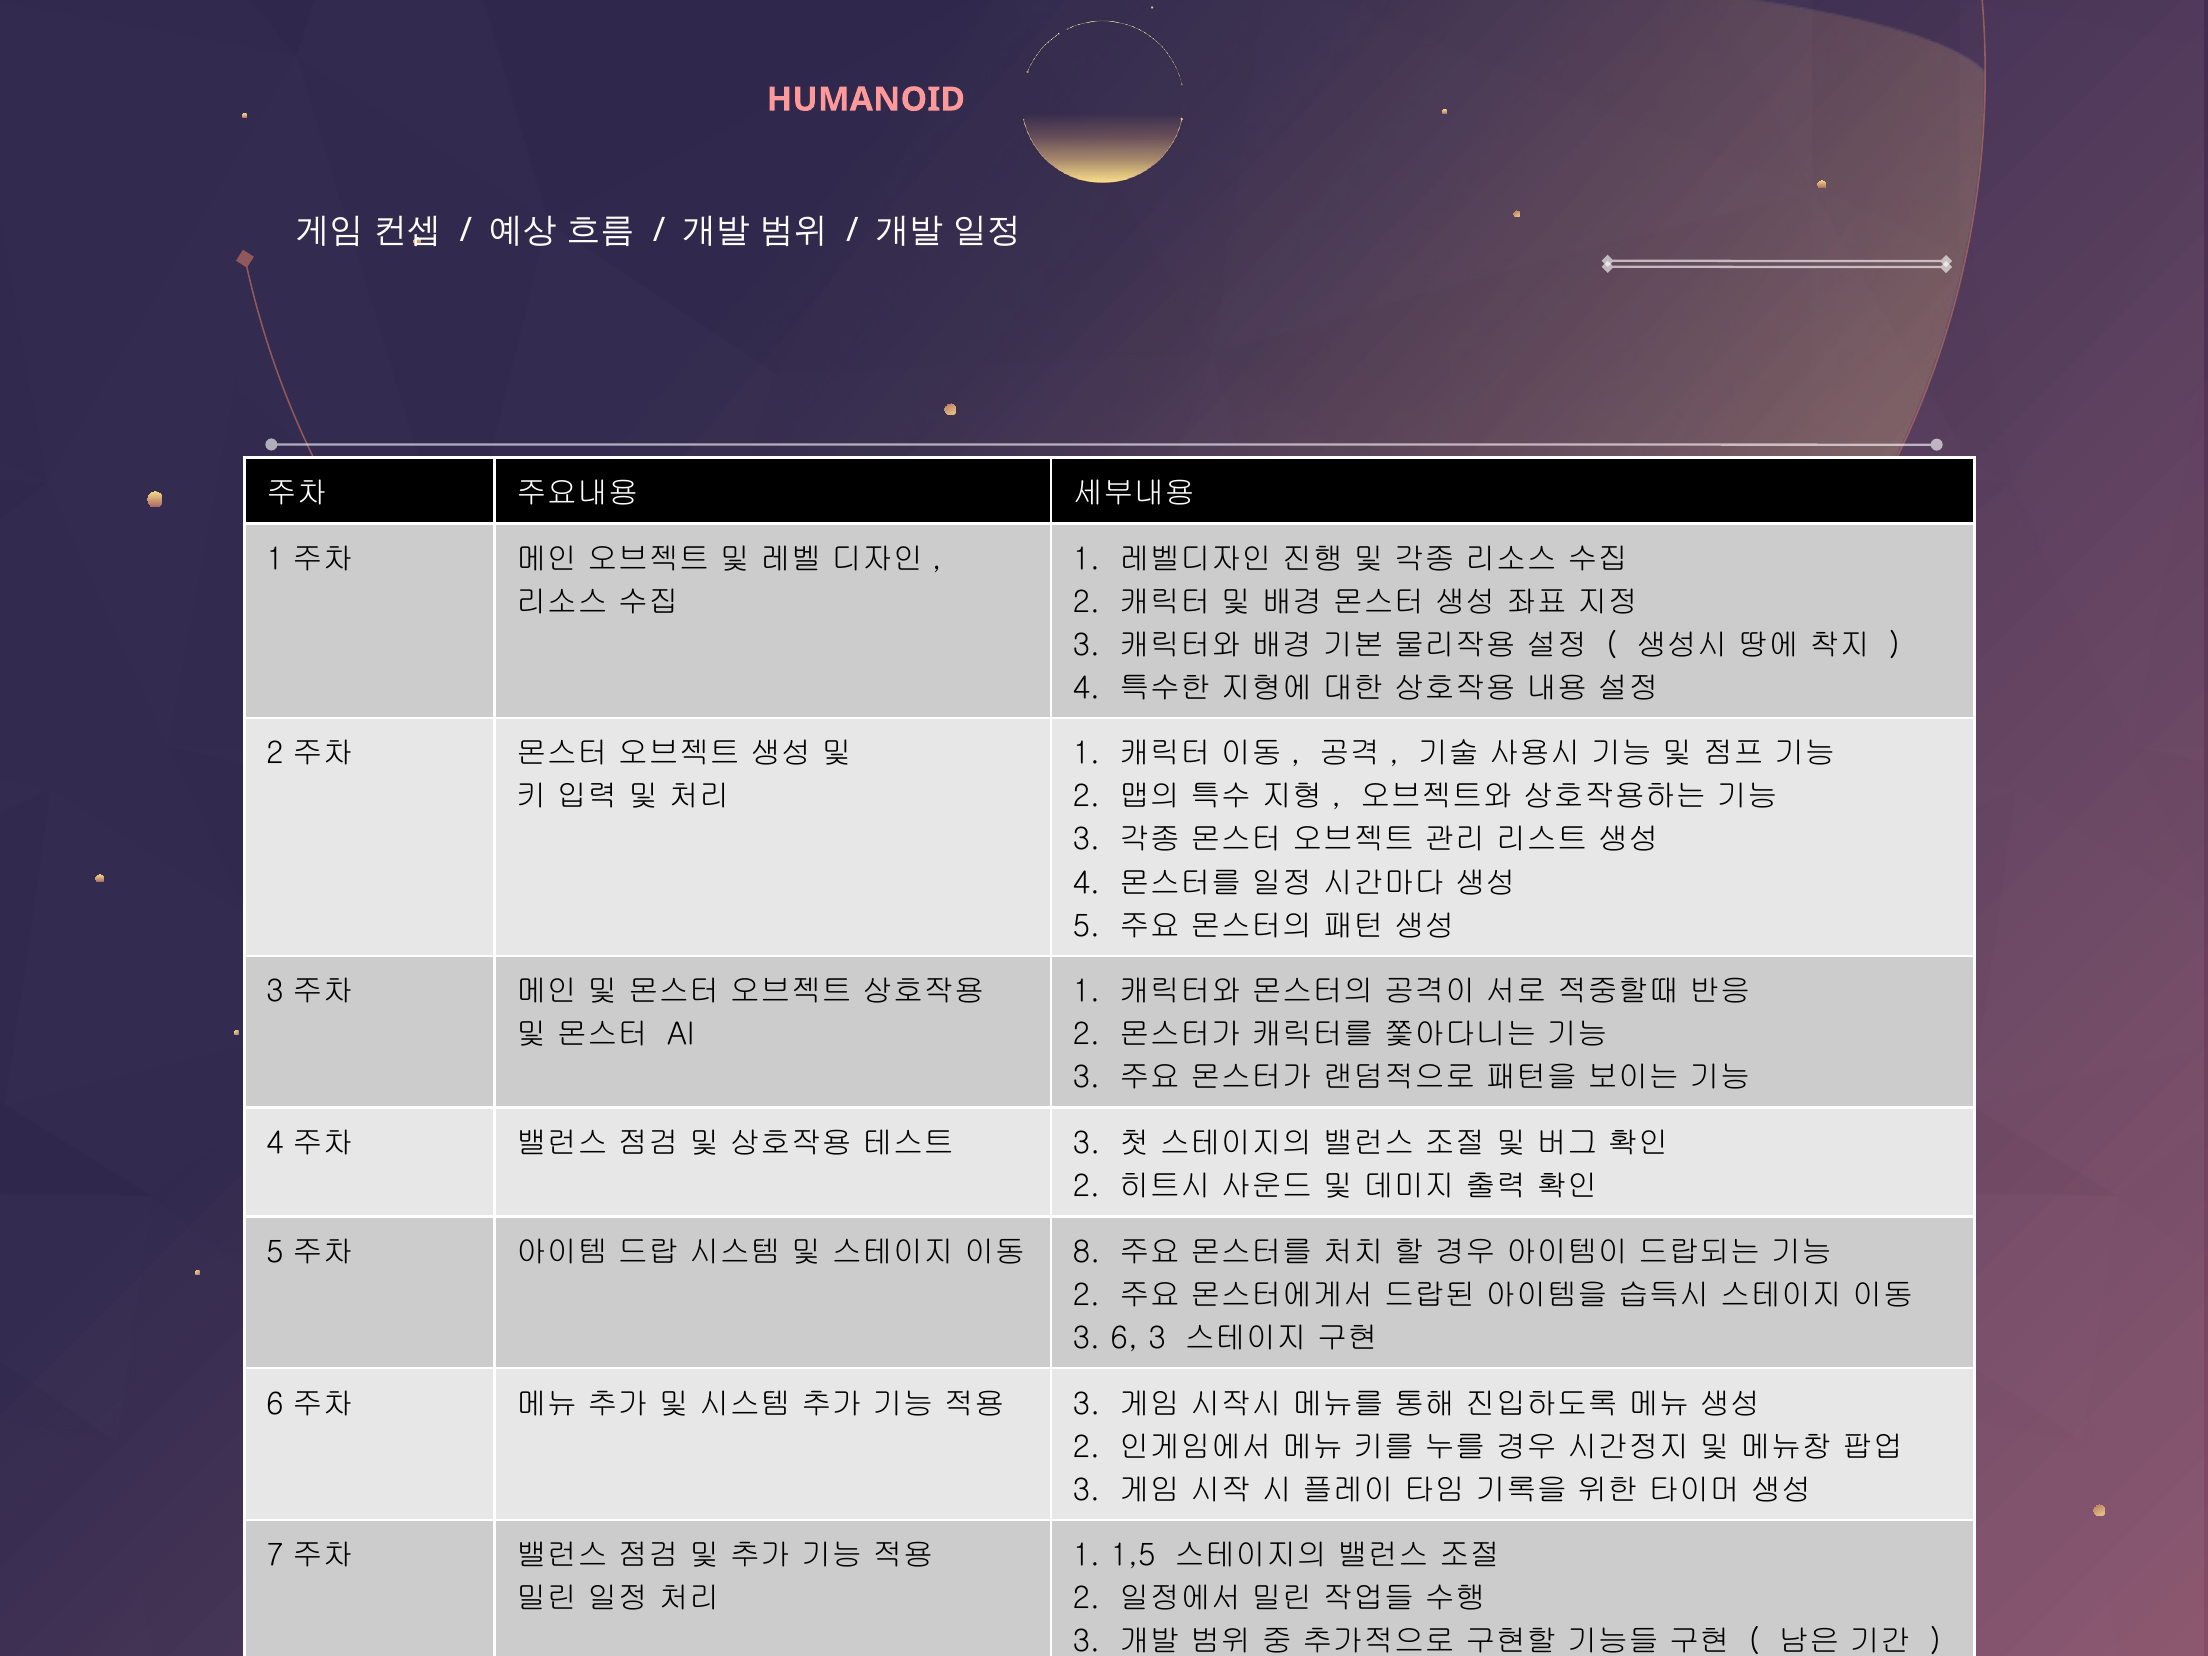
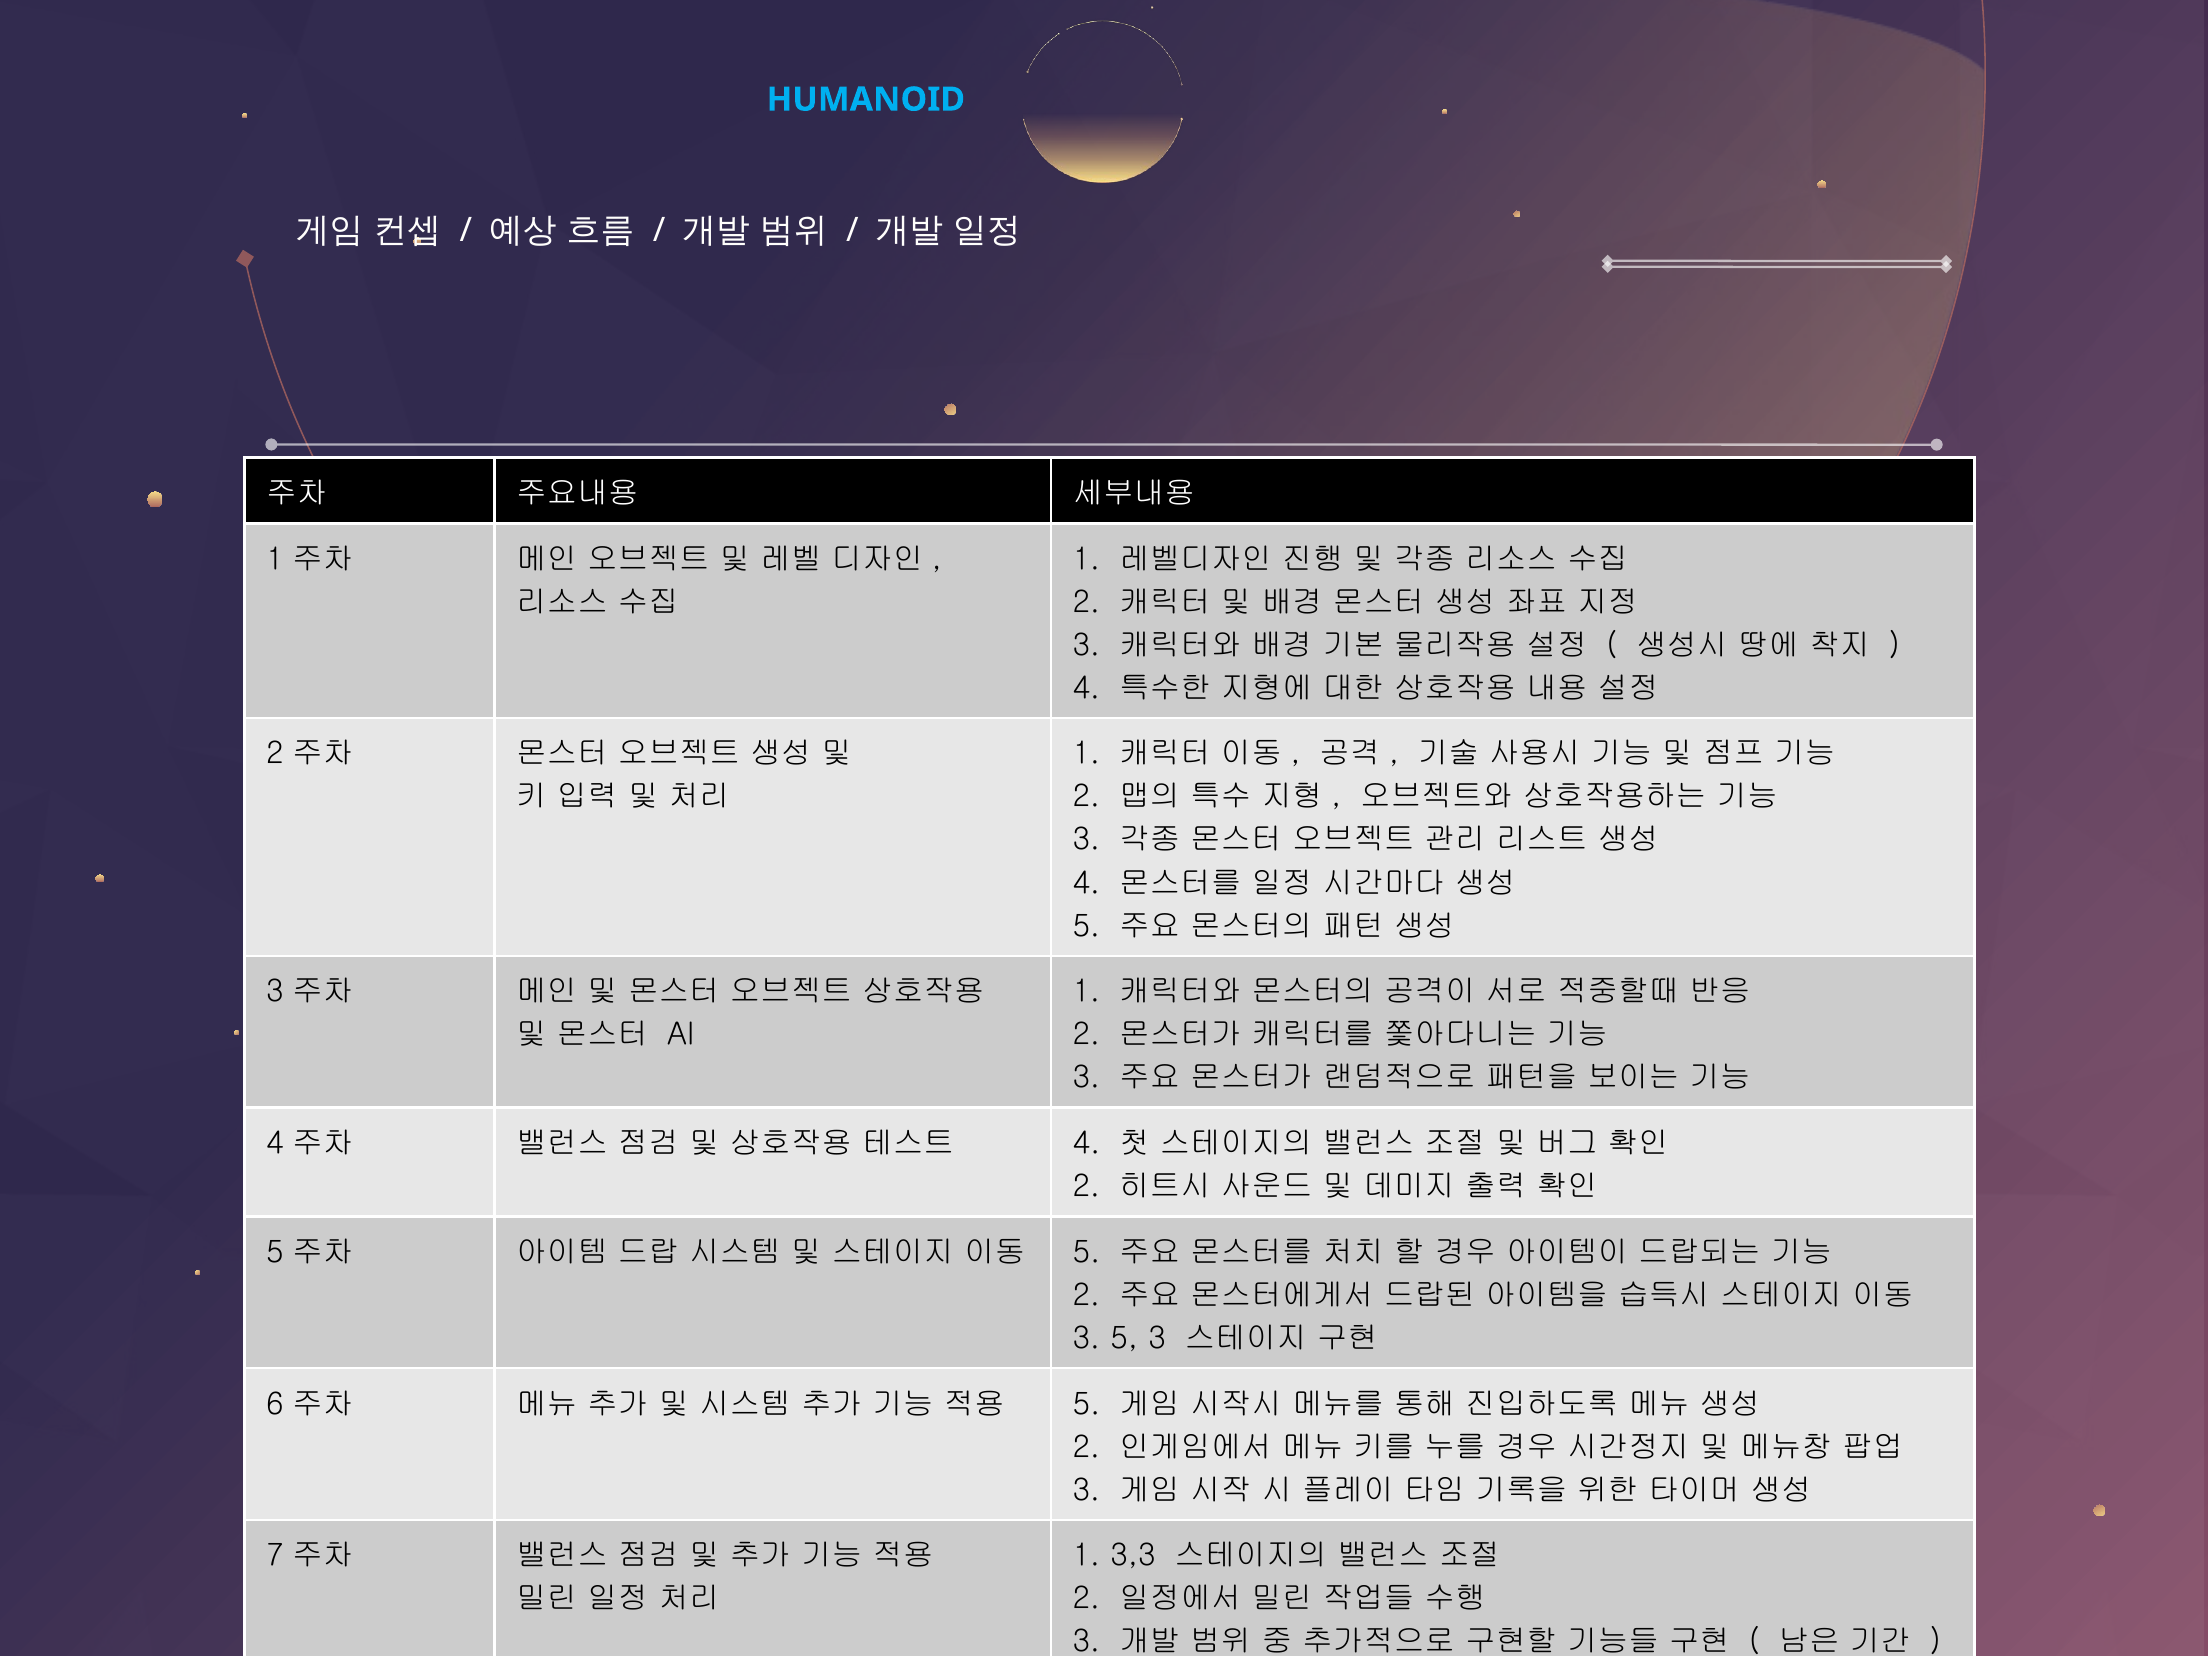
HUMANOID colour: pink -> light blue (866, 100)
3: 3 -> 4 (1086, 1143)
8: 8 -> 5 (1086, 1252)
3 6: 6 -> 5 (1124, 1338)
3: 3 -> 5 (1086, 1404)
1,5: 1,5 -> 3,3 (1133, 1556)
